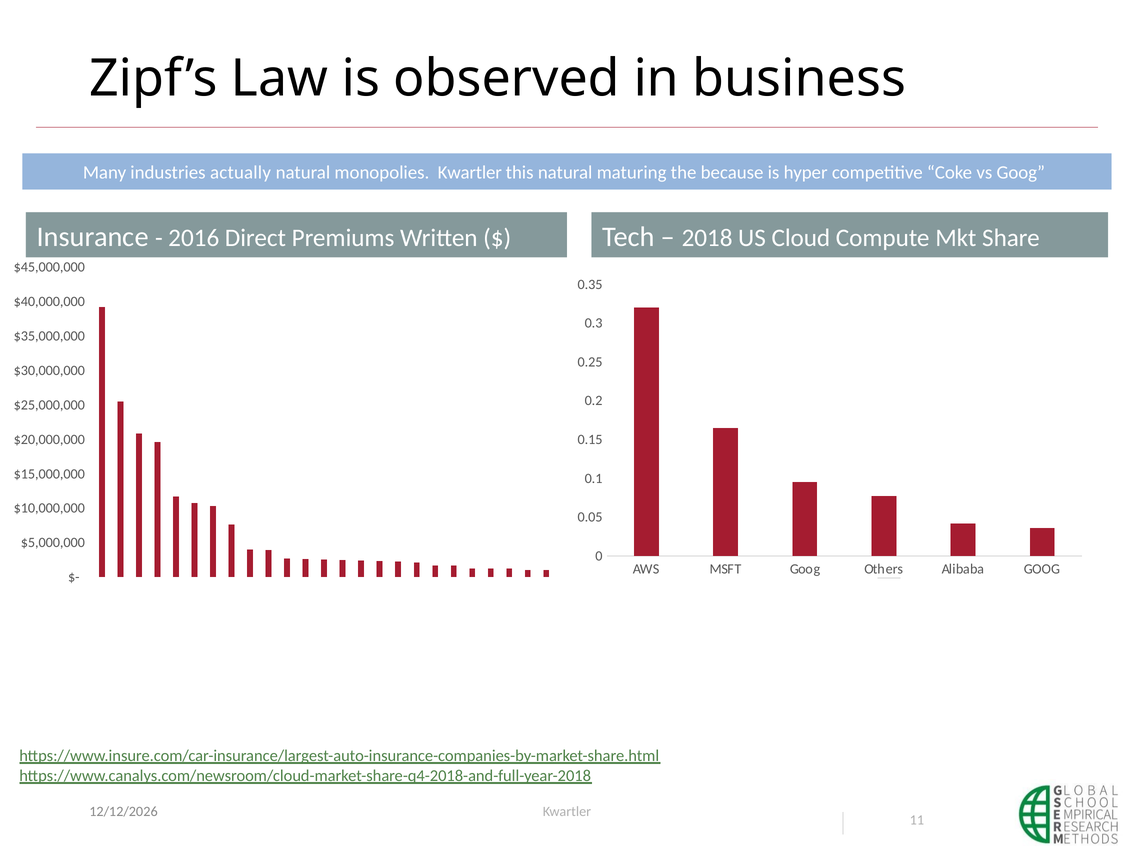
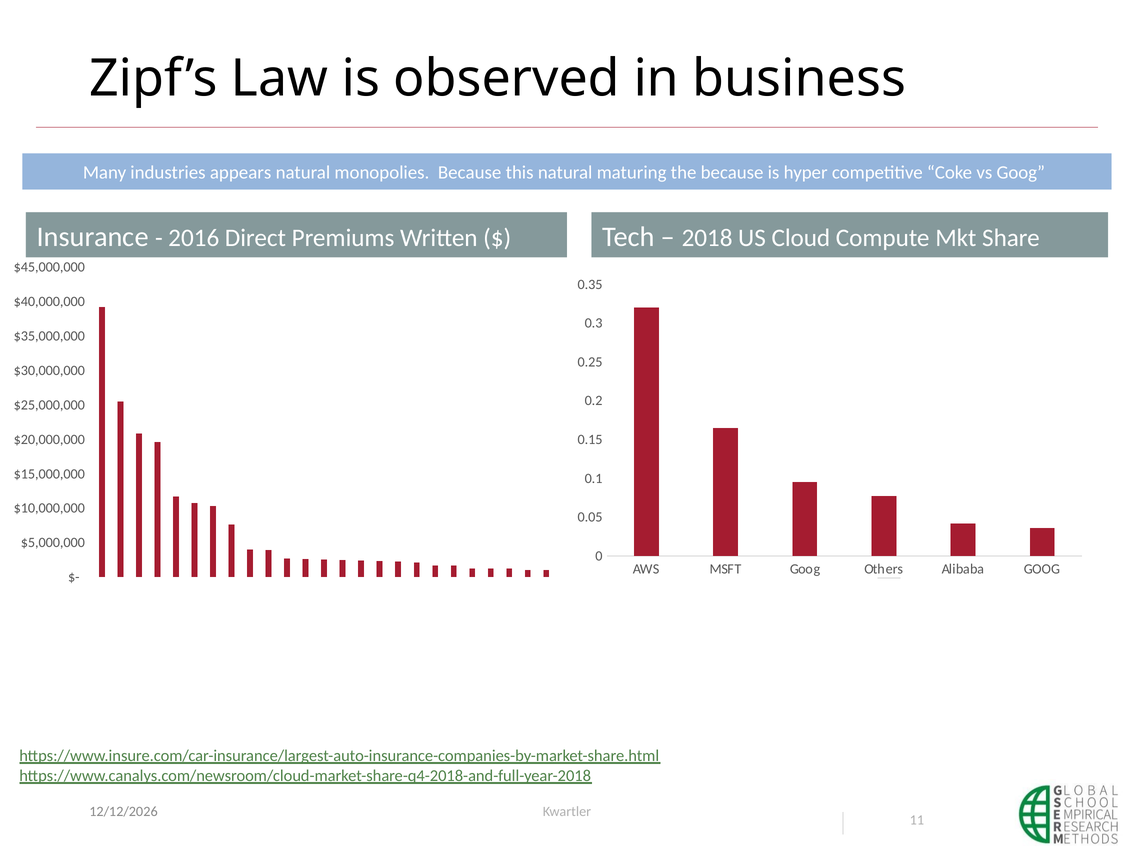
actually: actually -> appears (241, 173)
monopolies Kwartler: Kwartler -> Because (470, 173)
